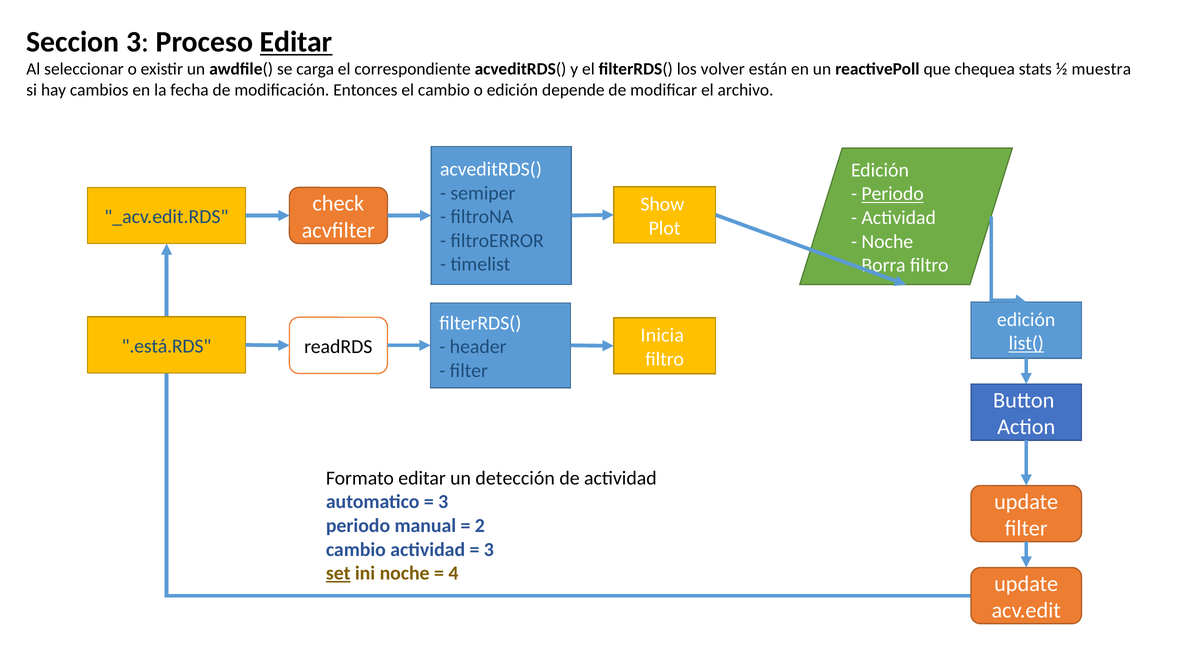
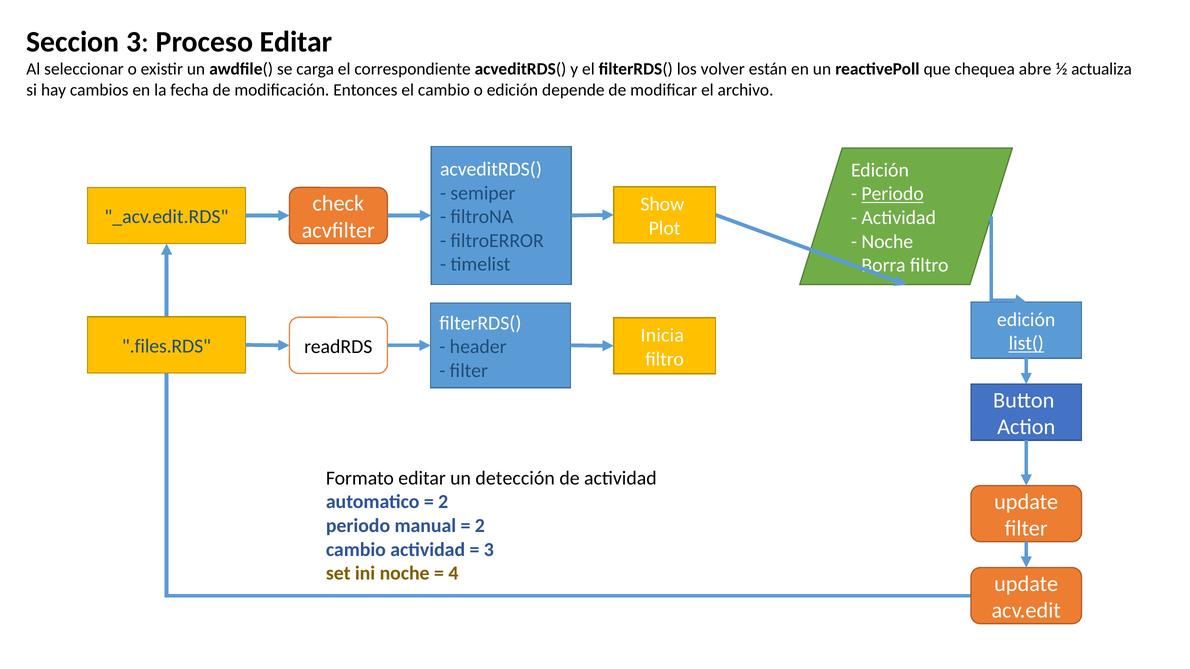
Editar underline: present -> none (296, 42)
stats: stats -> abre (1035, 69)
muestra: muestra -> actualiza (1102, 69)
.está.RDS: .está.RDS -> .files.RDS (166, 346)
3: 3 -> 2 (443, 502)
set underline: present -> none (338, 574)
